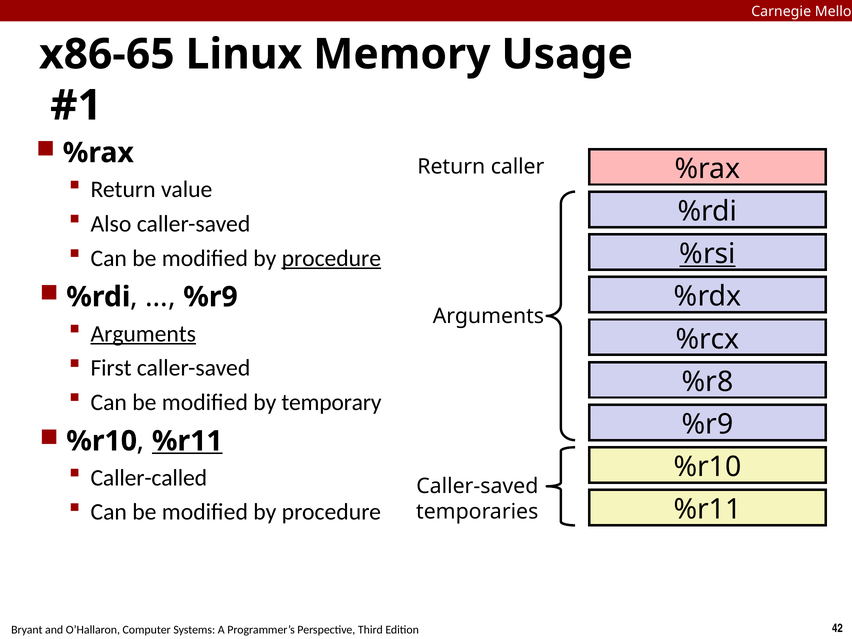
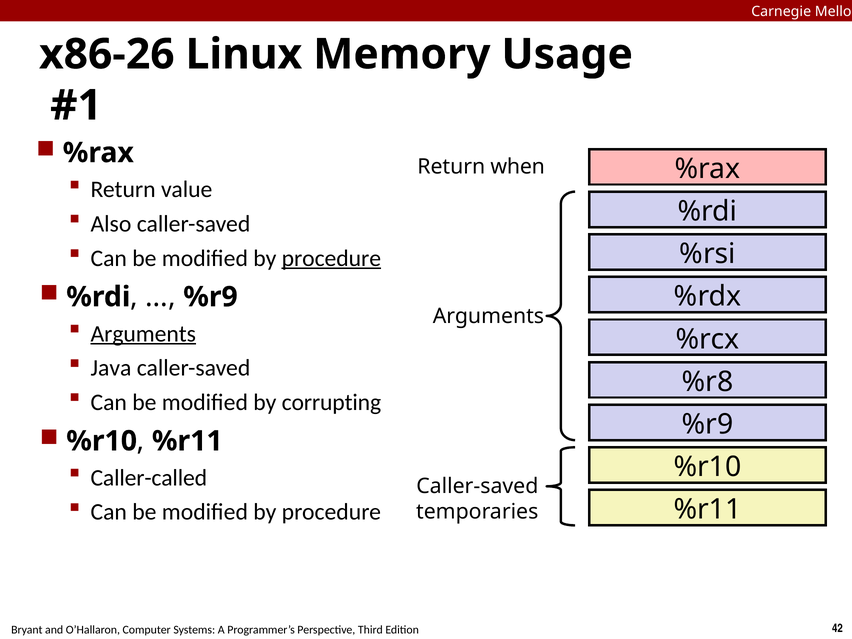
x86-65: x86-65 -> x86-26 (107, 54)
caller: caller -> when (518, 167)
%rsi underline: present -> none (708, 254)
First: First -> Java (111, 368)
temporary: temporary -> corrupting (331, 402)
%r11 underline: present -> none (187, 441)
